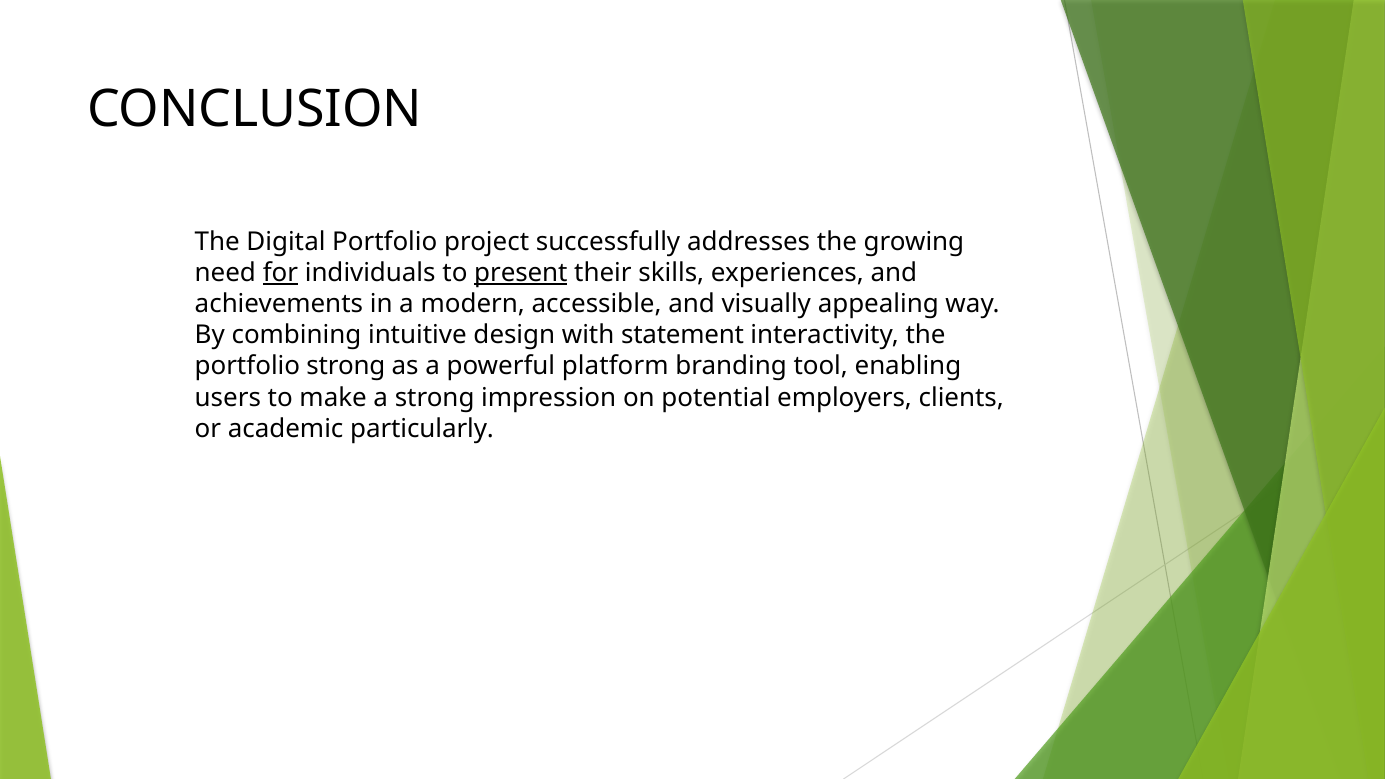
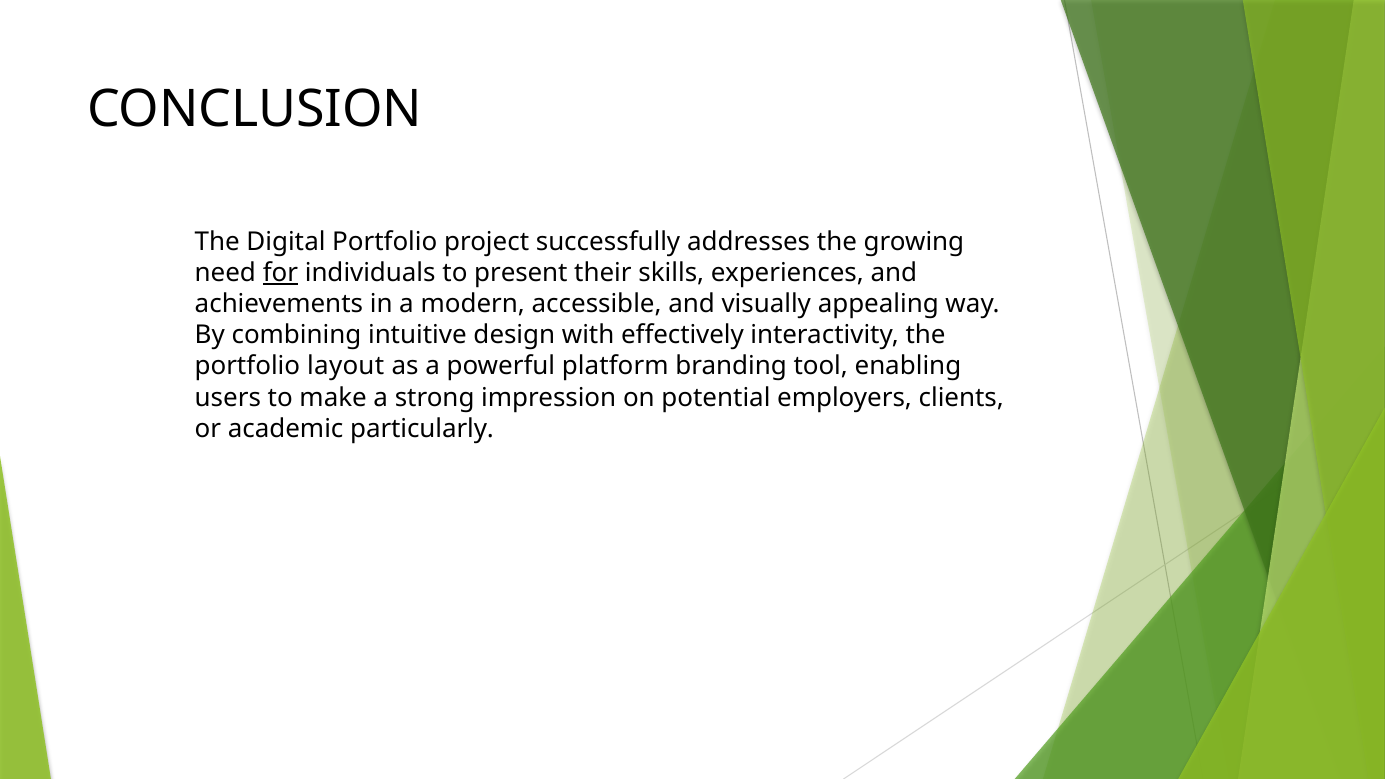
present underline: present -> none (521, 273)
statement: statement -> effectively (682, 335)
portfolio strong: strong -> layout (346, 366)
